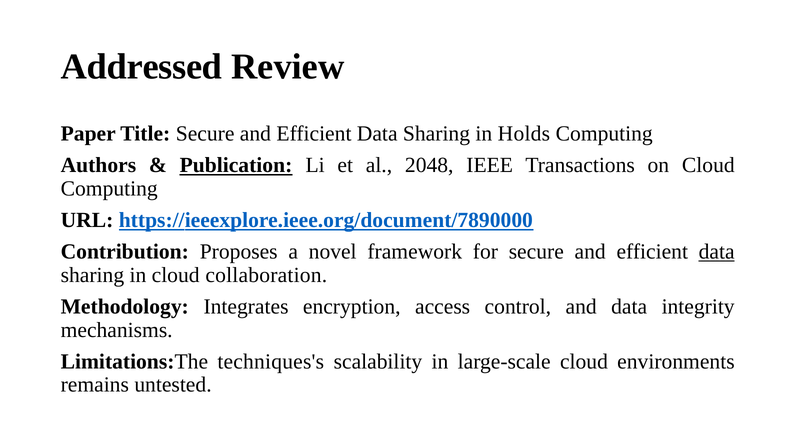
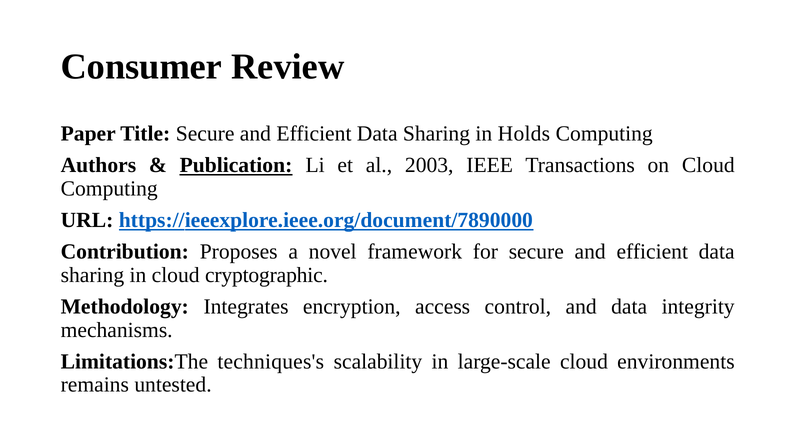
Addressed: Addressed -> Consumer (141, 67)
2048: 2048 -> 2003 (429, 165)
data underline: present -> none (717, 252)
collaboration: collaboration -> cryptographic (266, 275)
